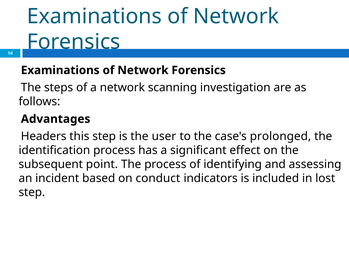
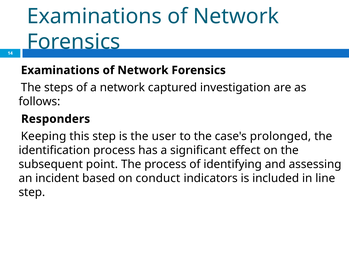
scanning: scanning -> captured (172, 88)
Advantages: Advantages -> Responders (56, 119)
Headers: Headers -> Keeping (44, 136)
lost: lost -> line (325, 178)
